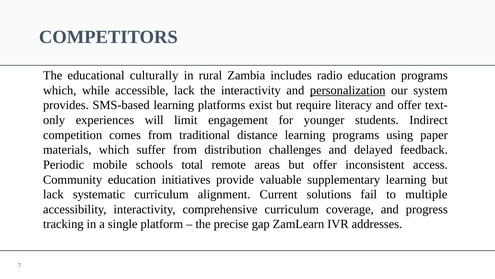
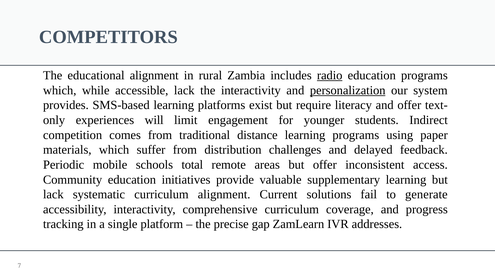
educational culturally: culturally -> alignment (154, 75)
radio underline: none -> present (330, 75)
multiple: multiple -> generate (426, 194)
